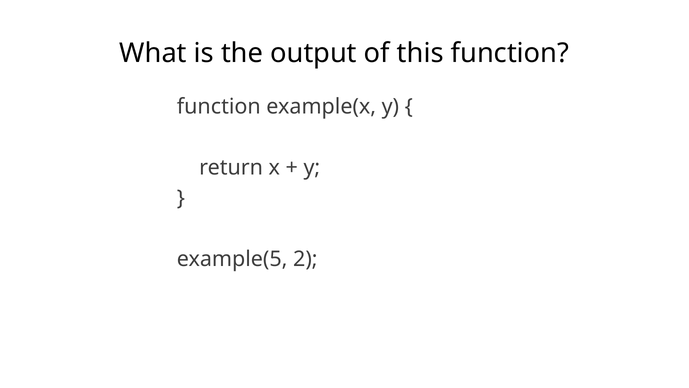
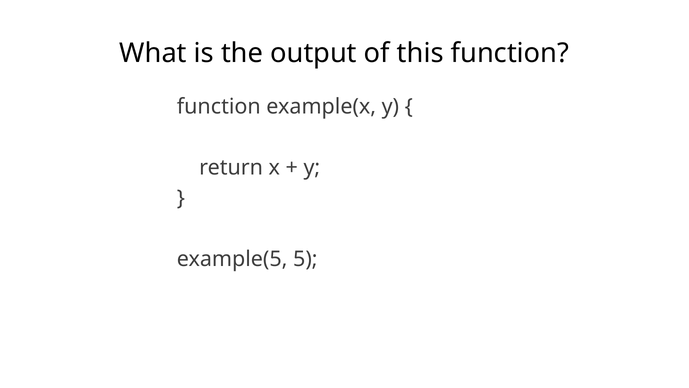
2: 2 -> 5 (305, 259)
